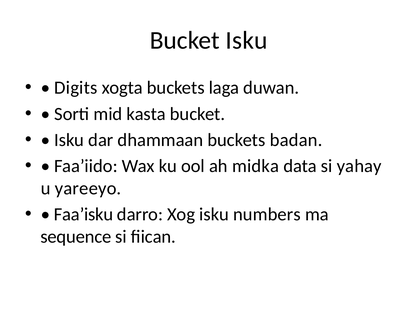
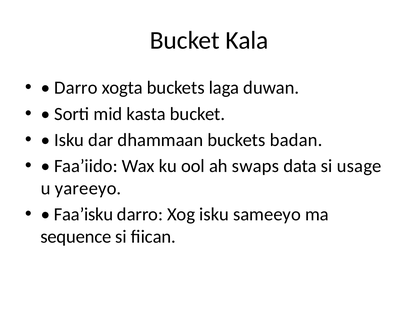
Bucket Isku: Isku -> Kala (247, 40)
Digits: Digits -> Darro (76, 88)
midka: midka -> swaps (256, 166)
yahay: yahay -> usage (359, 166)
numbers: numbers -> sameeyo (267, 214)
